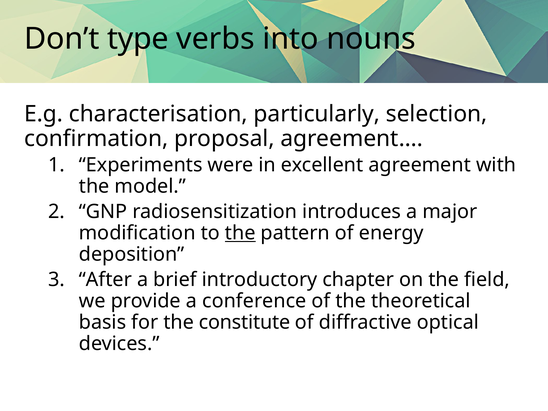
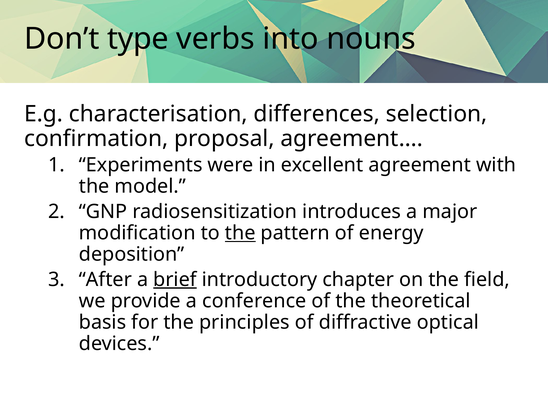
particularly: particularly -> differences (317, 114)
brief underline: none -> present (175, 280)
constitute: constitute -> principles (244, 322)
